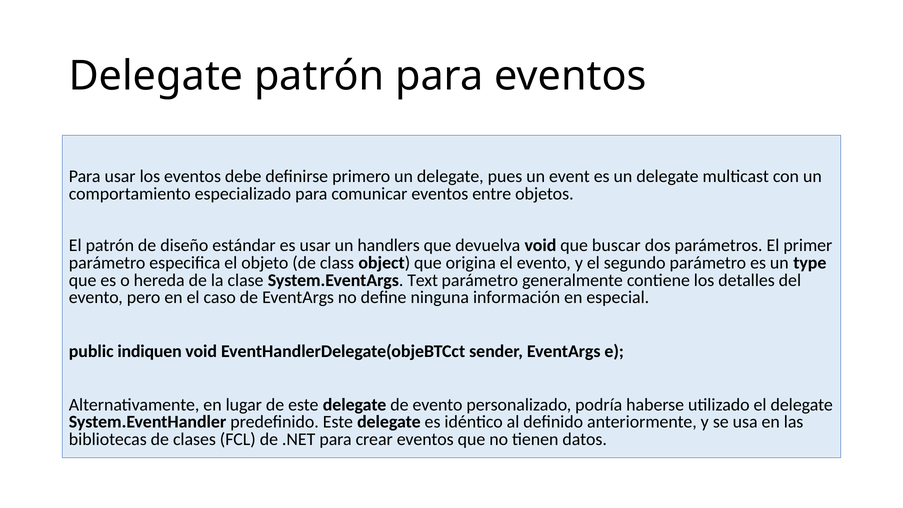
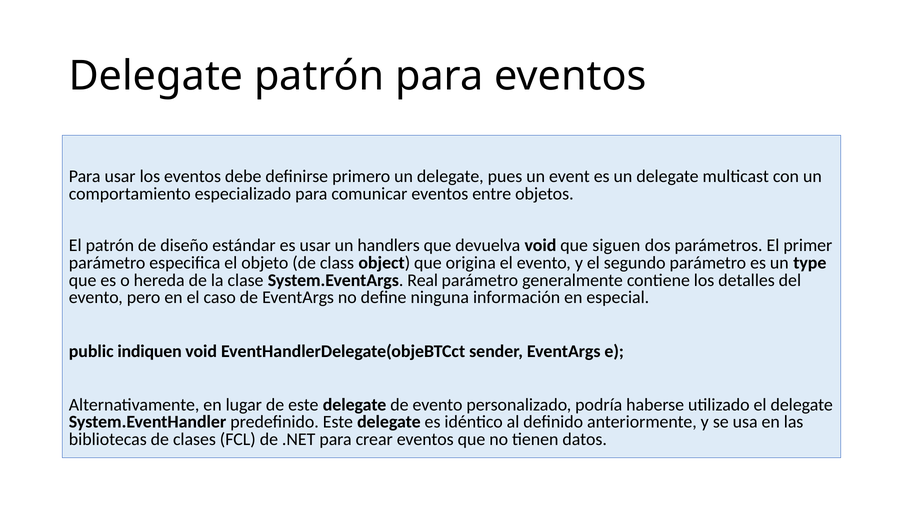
buscar: buscar -> siguen (616, 245)
Text: Text -> Real (423, 280)
